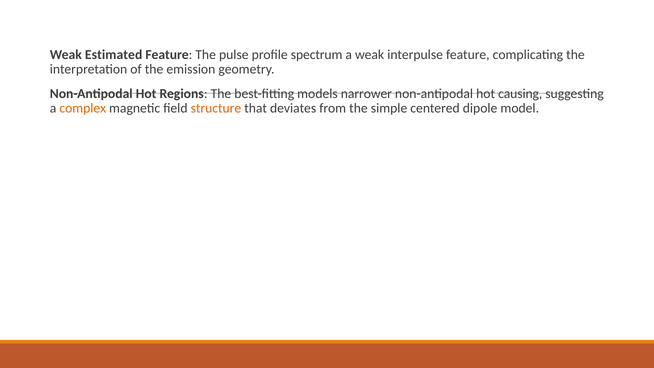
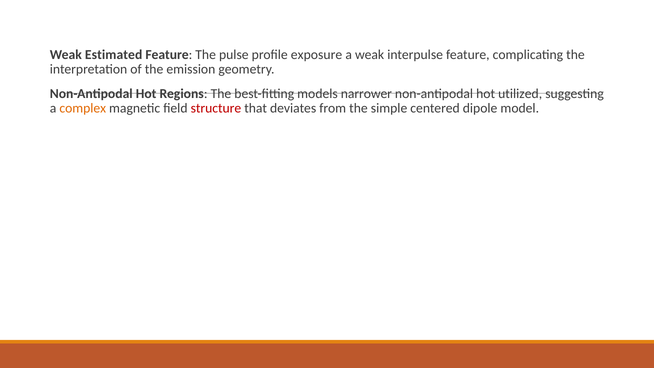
spectrum: spectrum -> exposure (317, 55)
causing: causing -> utilized (520, 94)
structure colour: orange -> red (216, 108)
